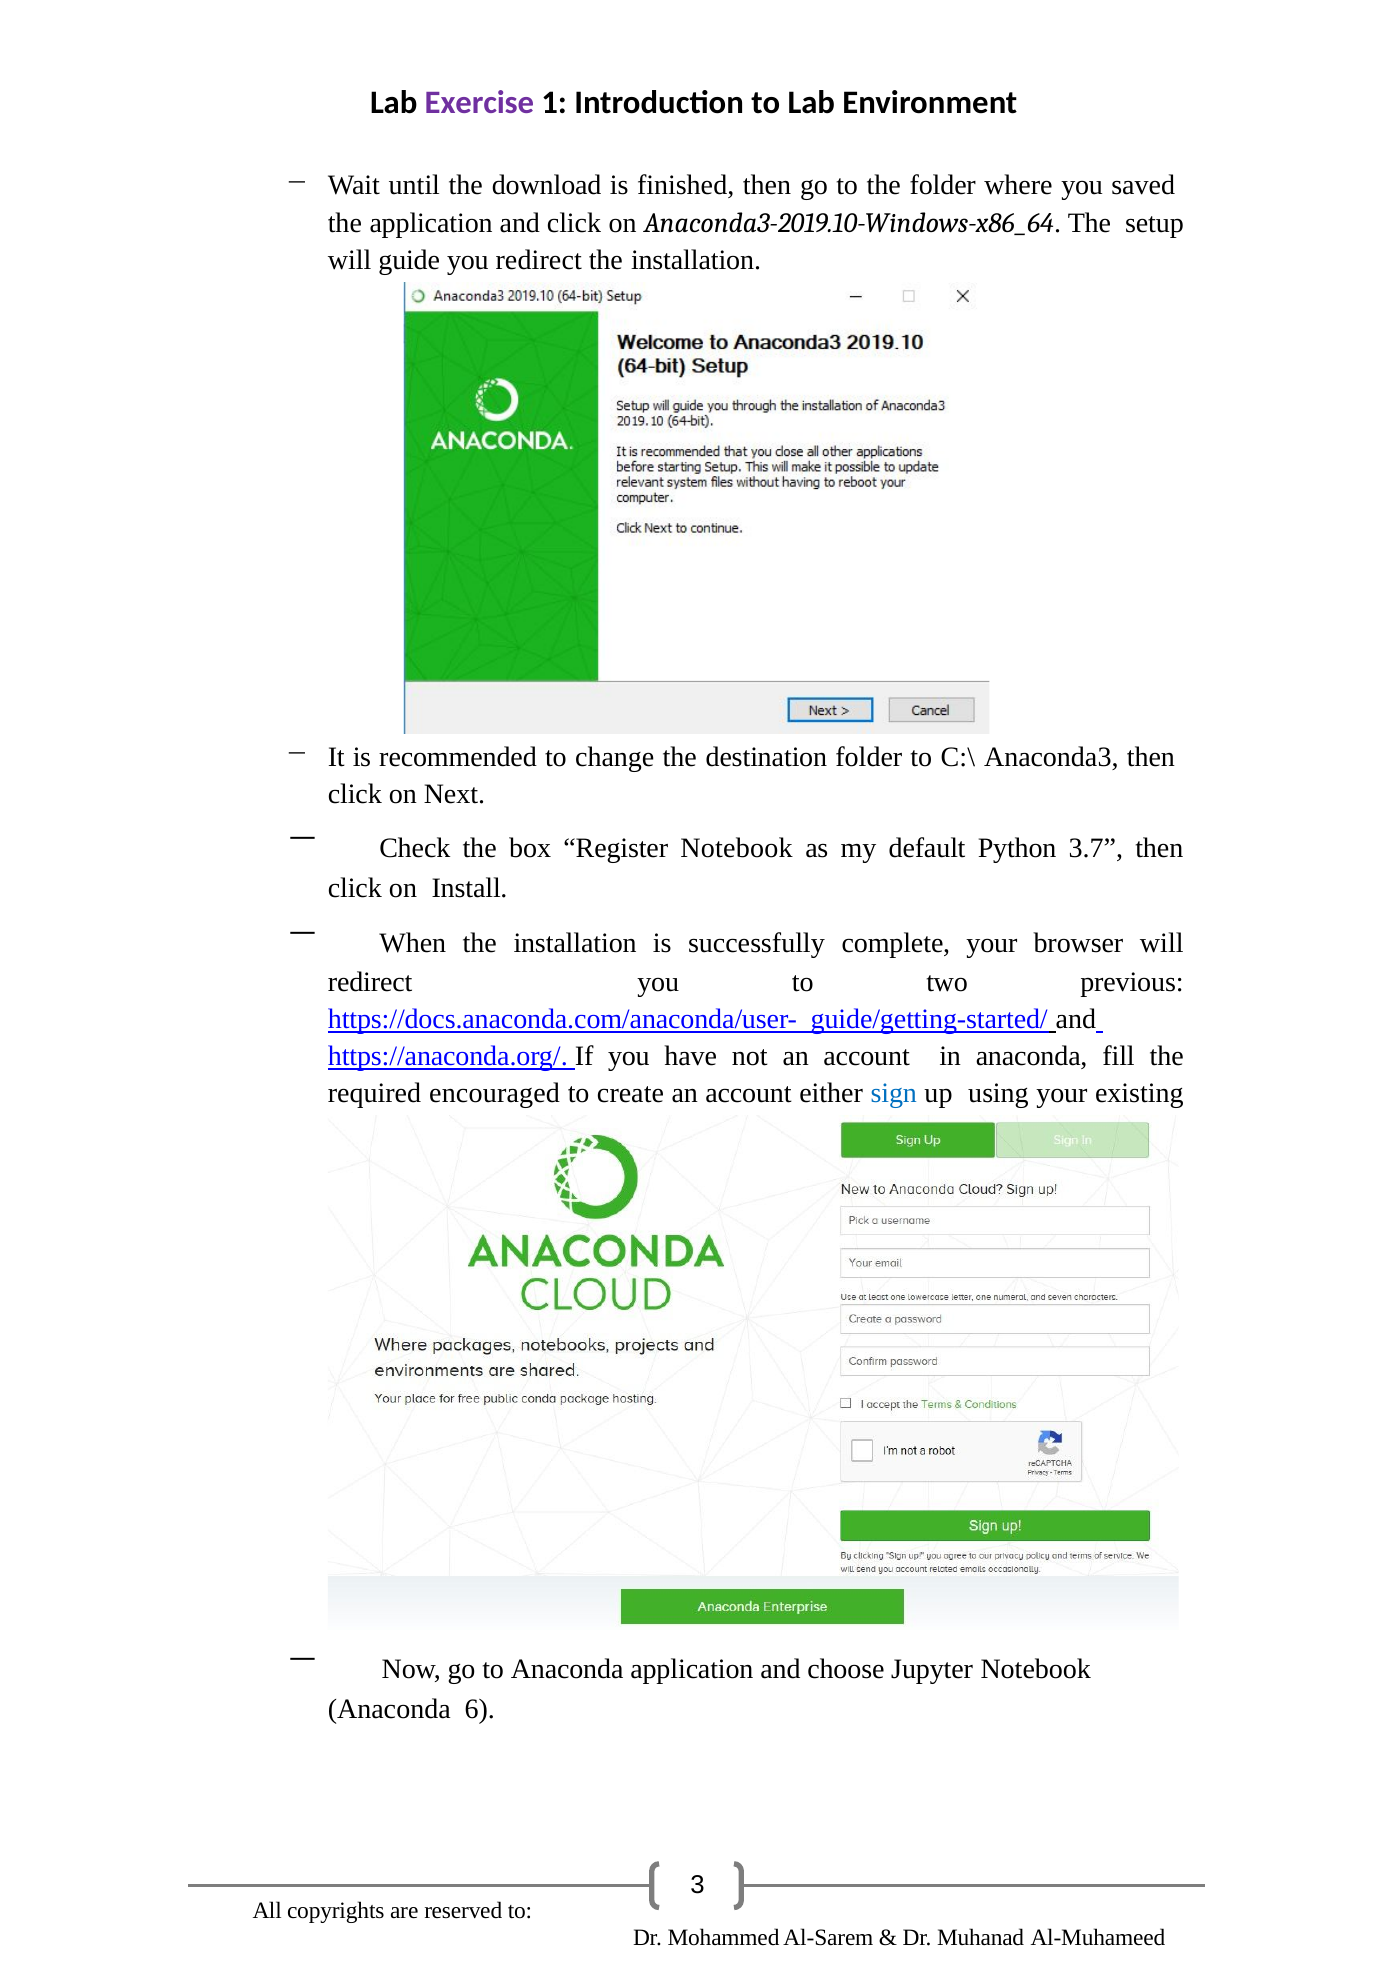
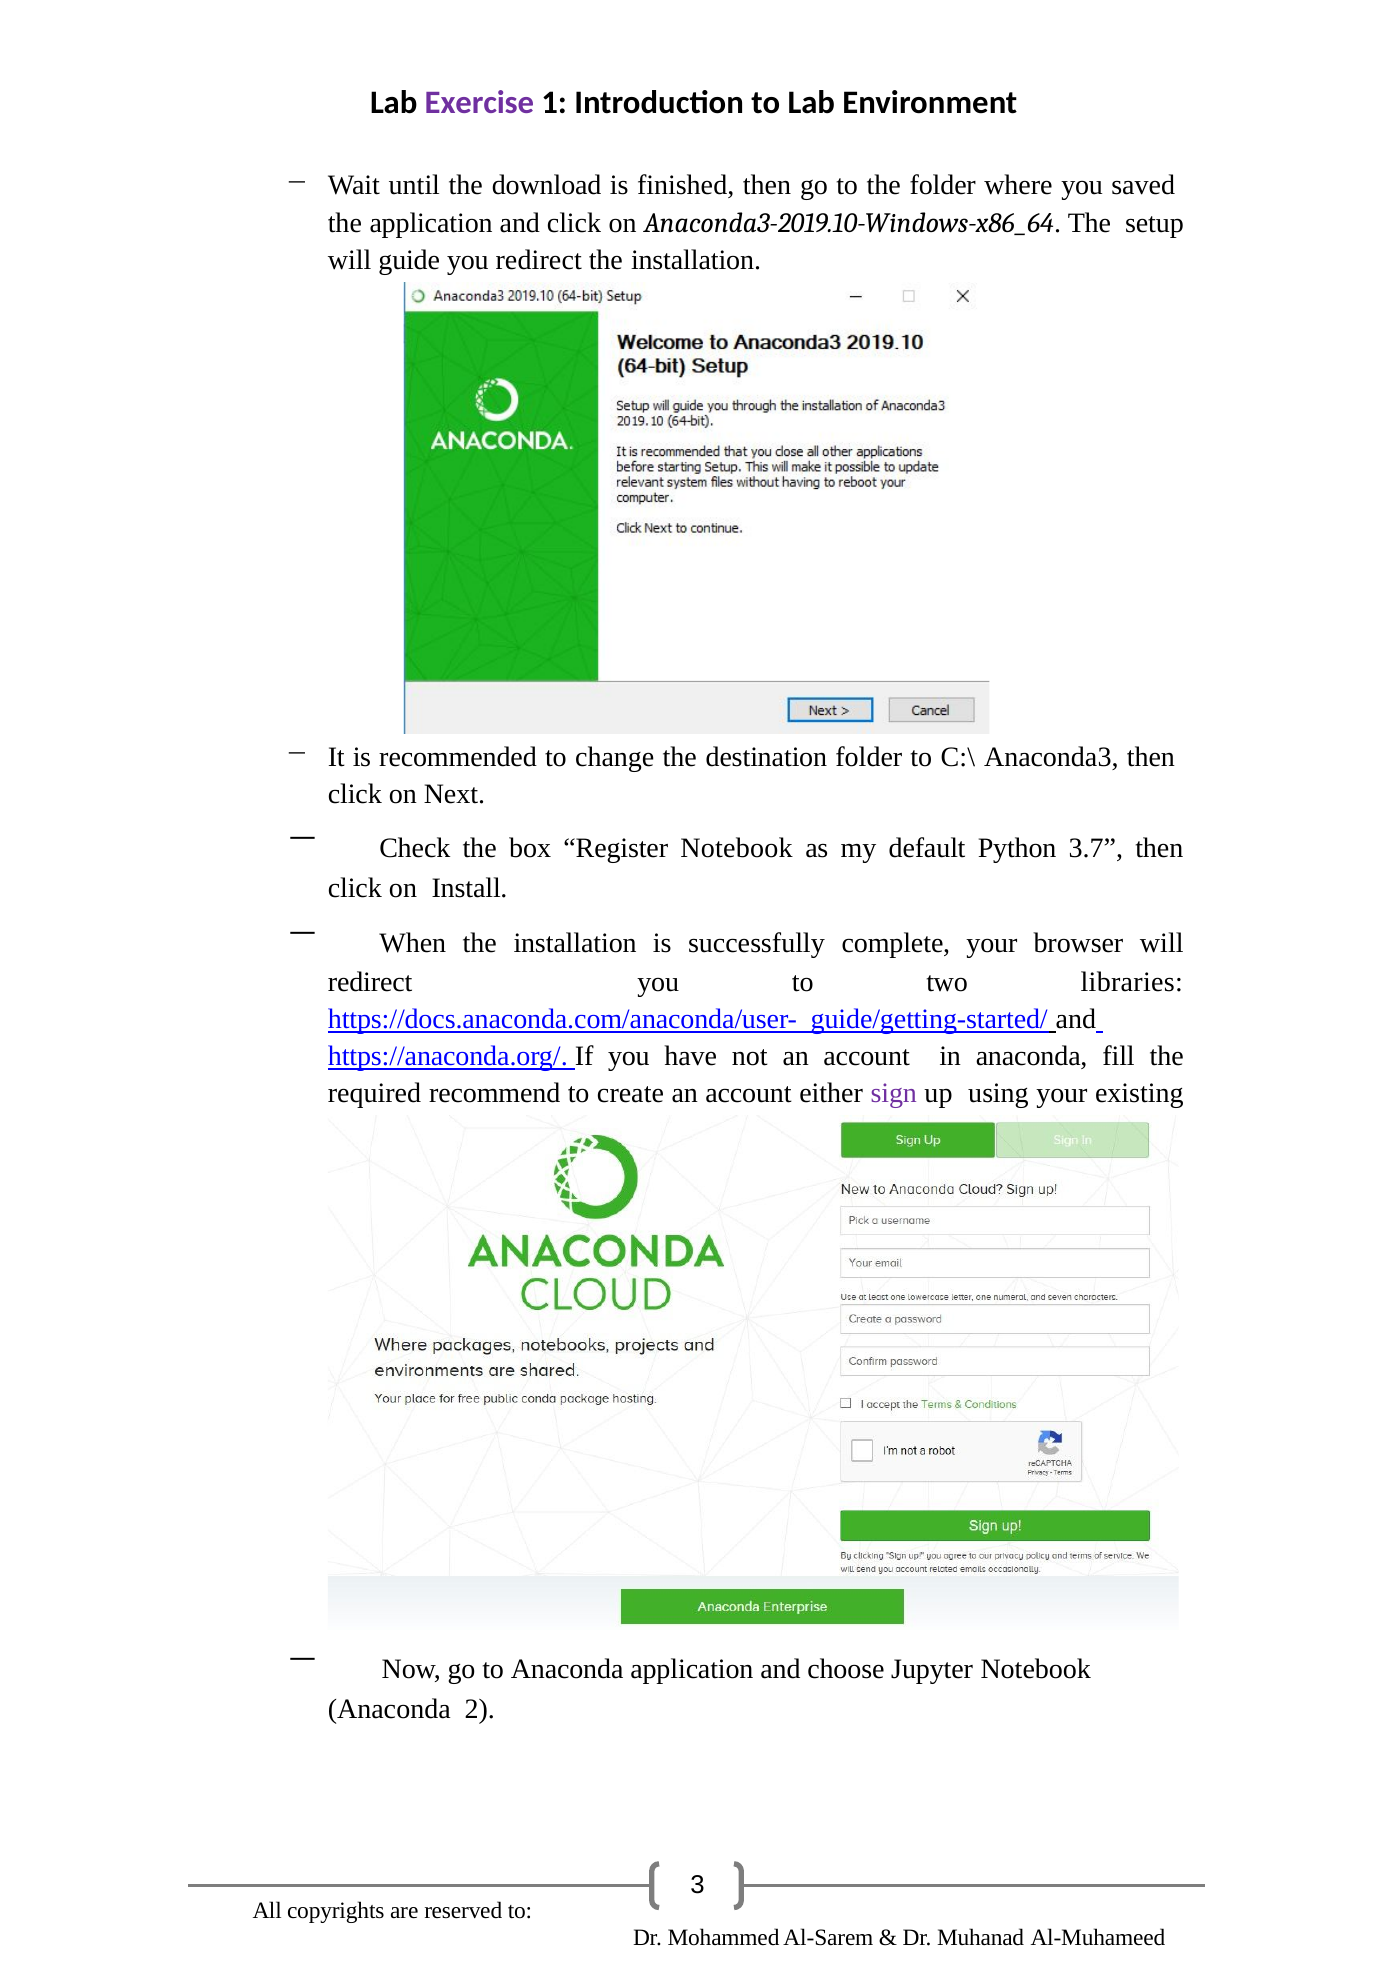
previous: previous -> libraries (1132, 983)
required encouraged: encouraged -> recommend (495, 1094)
sign colour: blue -> purple (894, 1094)
6: 6 -> 2 (480, 1709)
